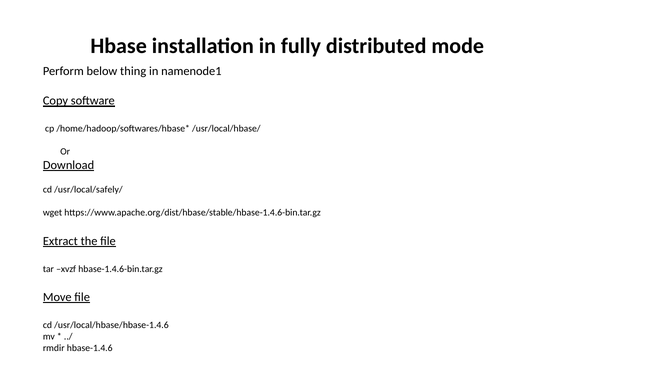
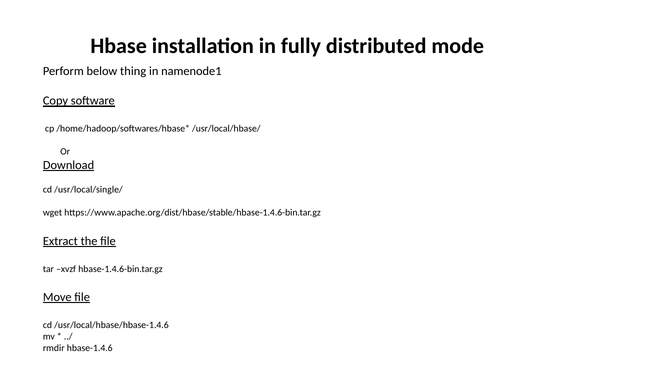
/usr/local/safely/: /usr/local/safely/ -> /usr/local/single/ (88, 190)
